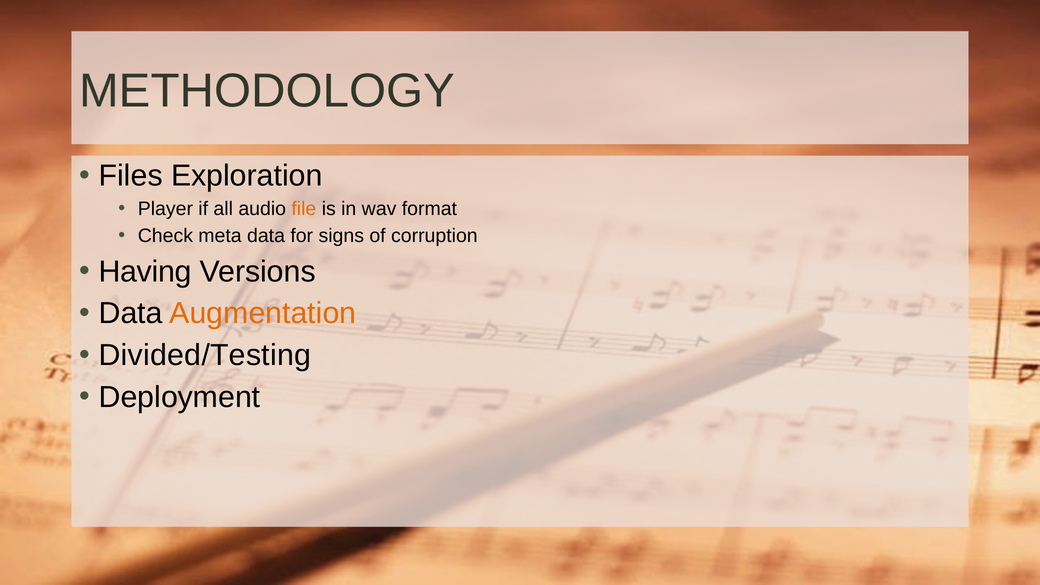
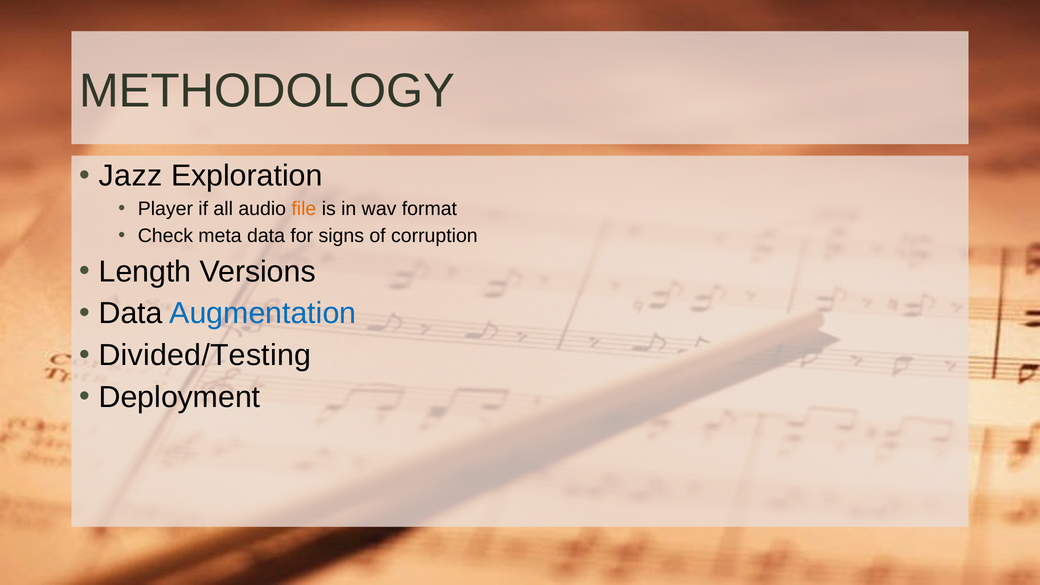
Files: Files -> Jazz (131, 176)
Having: Having -> Length (145, 272)
Augmentation colour: orange -> blue (263, 313)
